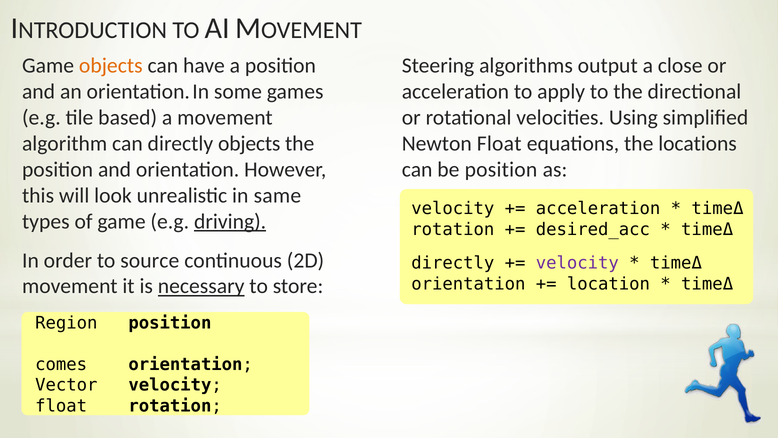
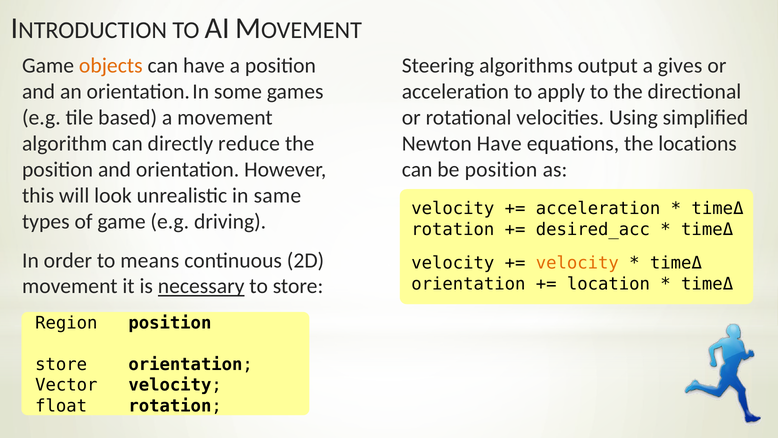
close: close -> gives (680, 66)
directly objects: objects -> reduce (249, 143)
Newton Float: Float -> Have (499, 143)
driving underline: present -> none (230, 221)
source: source -> means (150, 260)
directly: directly -> velocity (453, 263)
velocity colour: purple -> orange (577, 263)
comes: comes -> store (61, 364)
